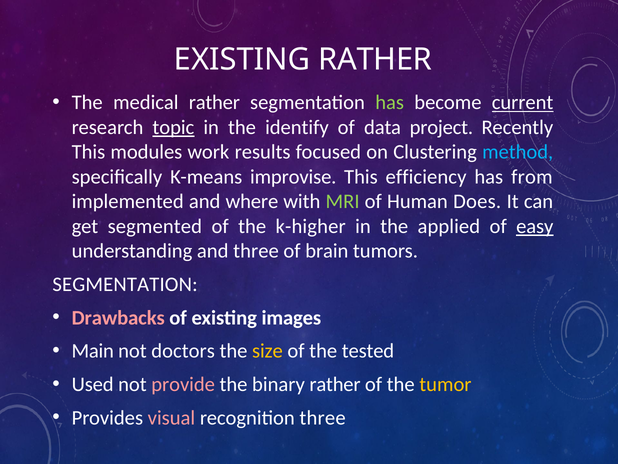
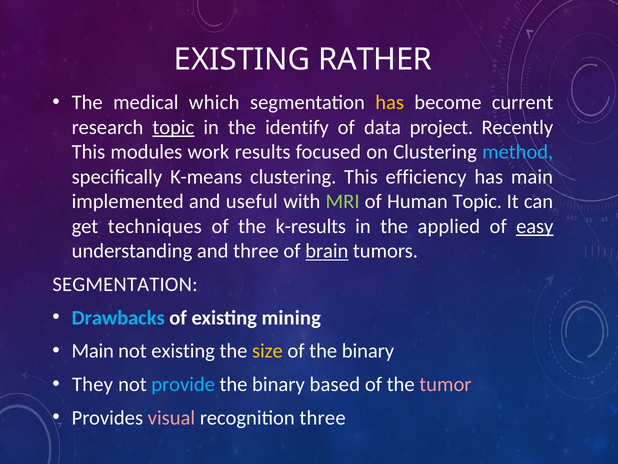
medical rather: rather -> which (214, 102)
has colour: light green -> yellow (390, 102)
current underline: present -> none (523, 102)
K-means improvise: improvise -> clustering (293, 177)
has from: from -> main (532, 177)
where: where -> useful (252, 201)
Human Does: Does -> Topic (477, 201)
segmented: segmented -> techniques (155, 226)
k-higher: k-higher -> k-results (311, 226)
brain underline: none -> present (327, 251)
Drawbacks colour: pink -> light blue (118, 317)
images: images -> mining (291, 317)
not doctors: doctors -> existing (183, 351)
of the tested: tested -> binary (368, 351)
Used: Used -> They (93, 384)
provide colour: pink -> light blue (183, 384)
binary rather: rather -> based (335, 384)
tumor colour: yellow -> pink (445, 384)
